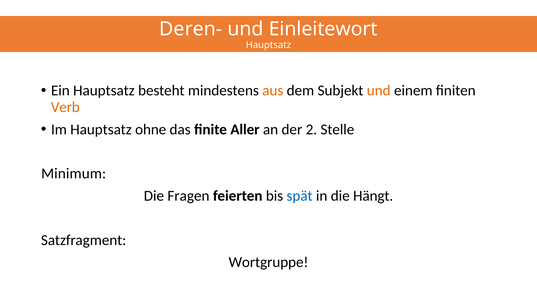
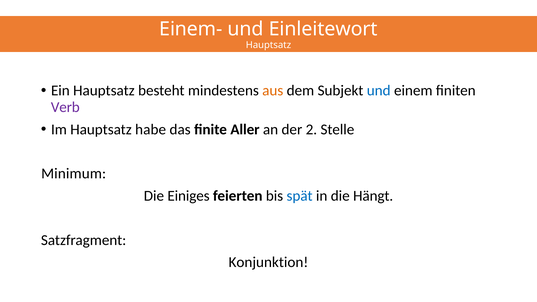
Deren-: Deren- -> Einem- (191, 29)
und colour: orange -> blue (379, 91)
Verb colour: orange -> purple (65, 107)
ohne: ohne -> habe (151, 129)
Fragen: Fragen -> Einiges (189, 196)
Wortgruppe: Wortgruppe -> Konjunktion (268, 262)
